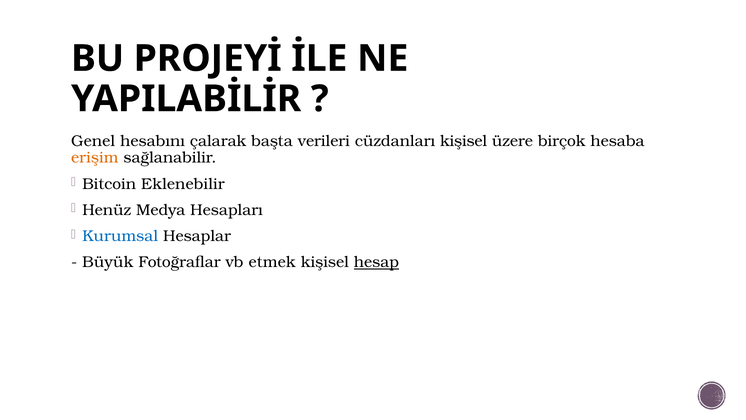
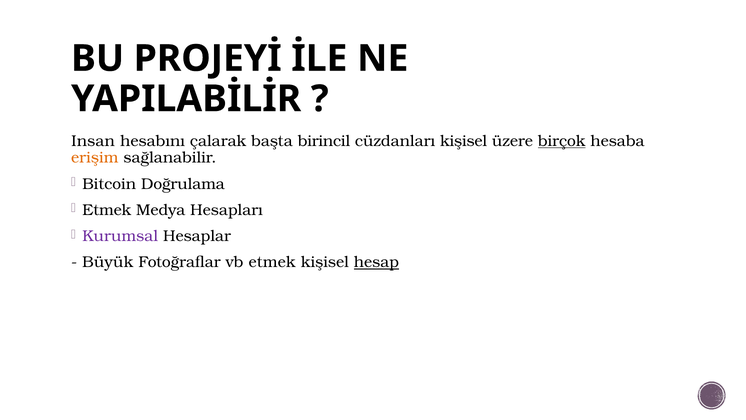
Genel: Genel -> Insan (93, 141)
verileri: verileri -> birincil (324, 141)
birçok underline: none -> present (562, 141)
Eklenebilir: Eklenebilir -> Doğrulama (183, 184)
Henüz: Henüz -> Etmek (107, 210)
Kurumsal colour: blue -> purple (120, 236)
